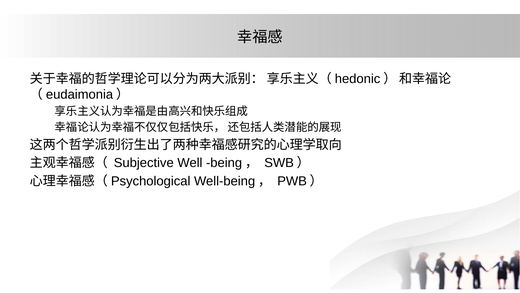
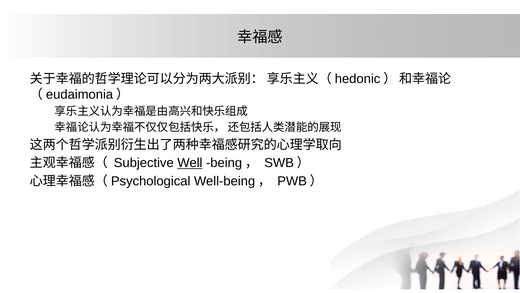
Well underline: none -> present (190, 163)
